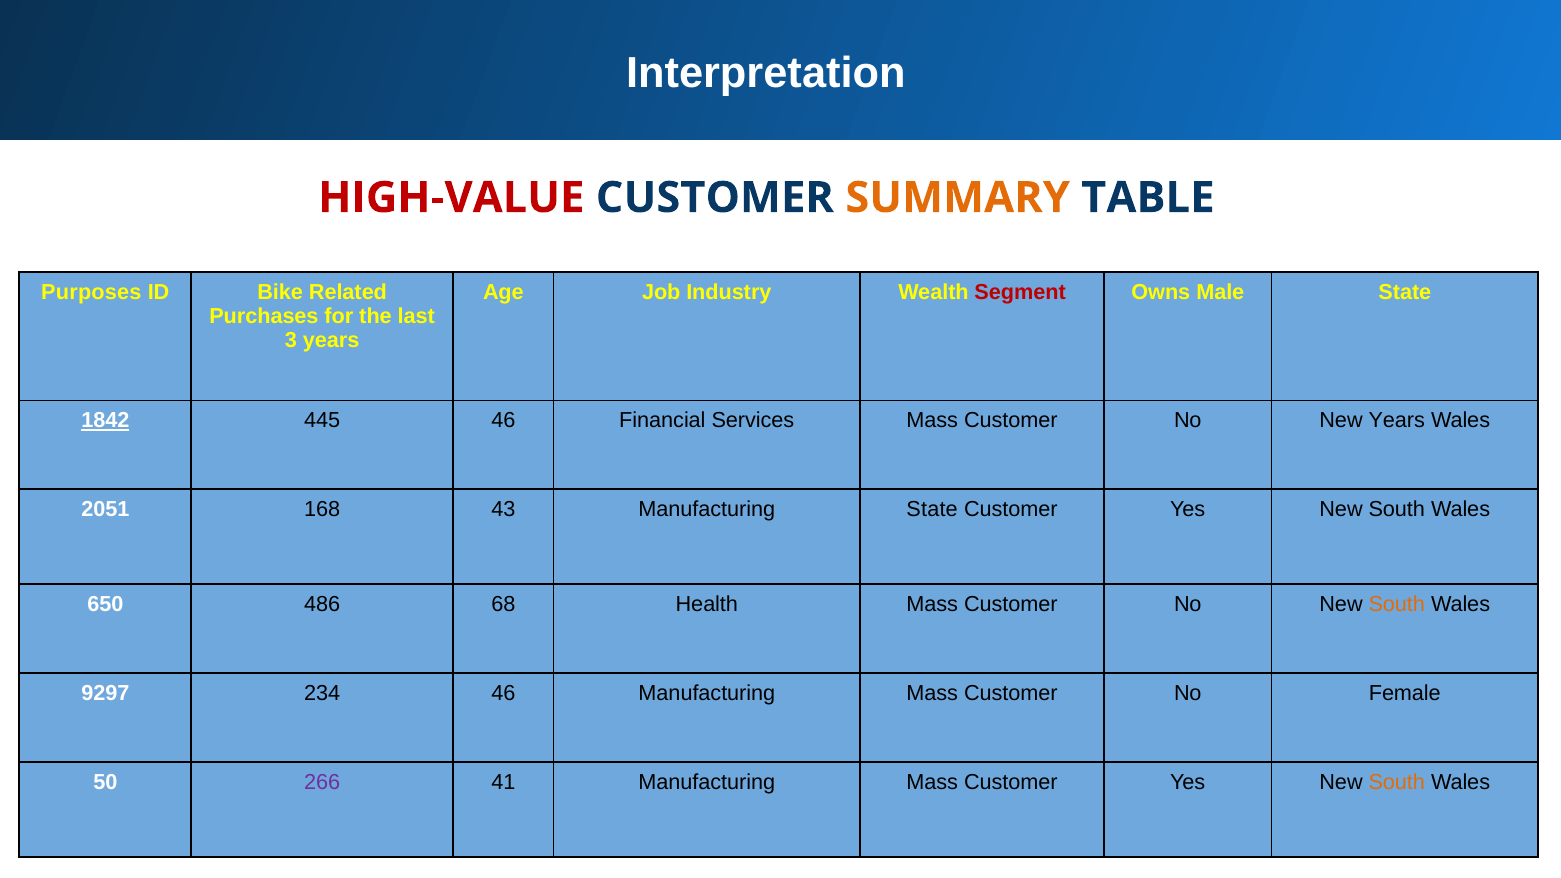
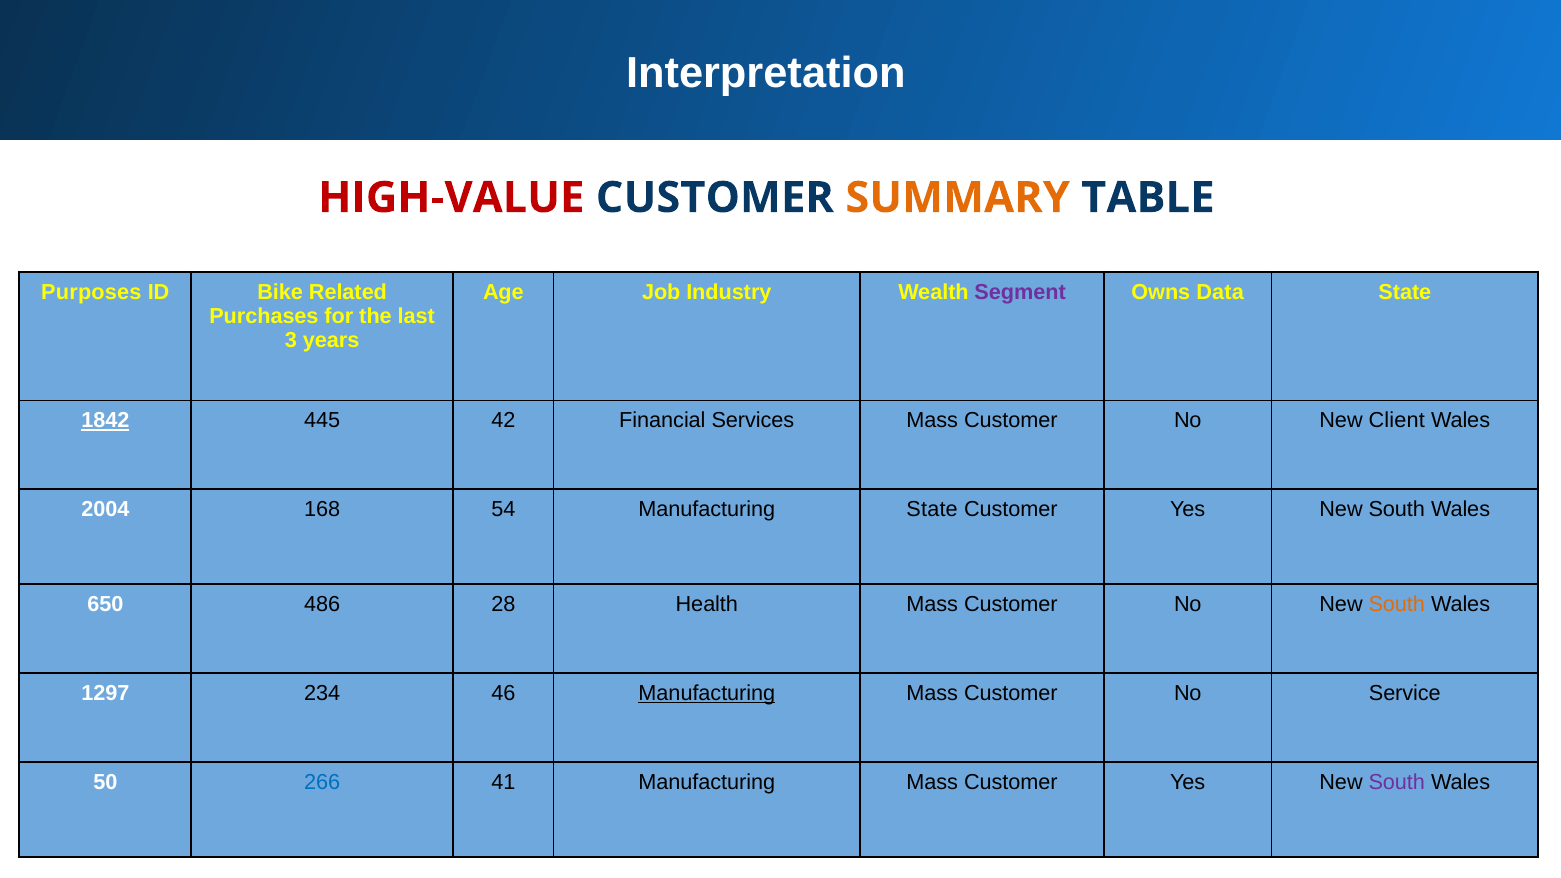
Segment colour: red -> purple (1020, 292)
Male: Male -> Data (1220, 292)
445 46: 46 -> 42 (503, 421)
New Years: Years -> Client (1397, 421)
2051: 2051 -> 2004 (105, 510)
43: 43 -> 54 (503, 510)
68: 68 -> 28 (503, 605)
9297: 9297 -> 1297 (105, 694)
Manufacturing underline: none -> present (707, 694)
Female: Female -> Service (1405, 694)
266 colour: purple -> blue (322, 782)
South colour: orange -> purple (1397, 782)
